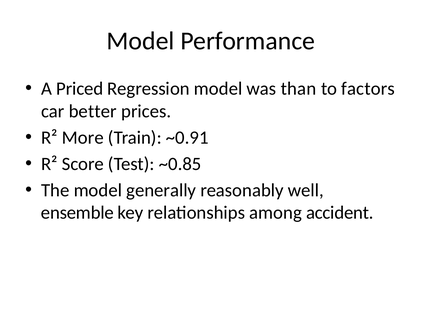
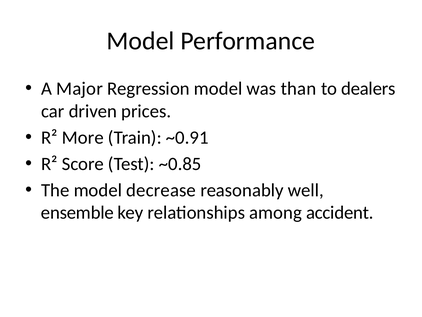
Priced: Priced -> Major (80, 89)
factors: factors -> dealers (368, 89)
better: better -> driven (93, 111)
generally: generally -> decrease (161, 190)
